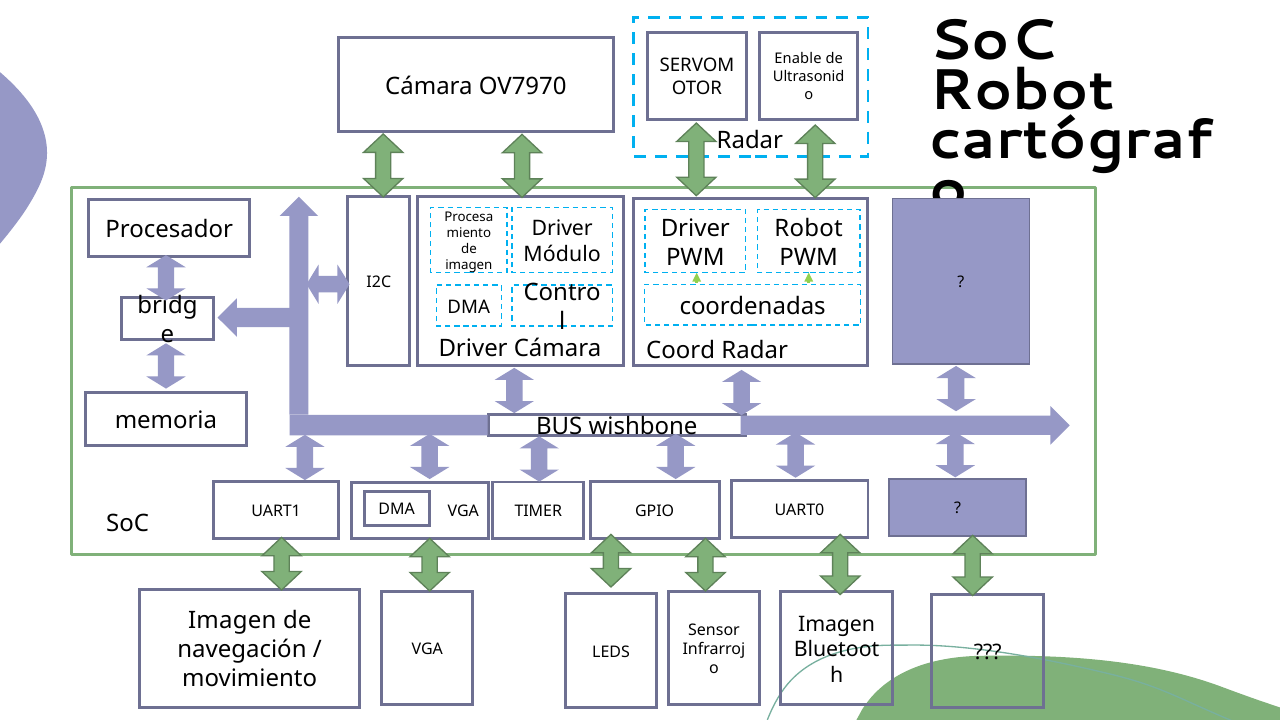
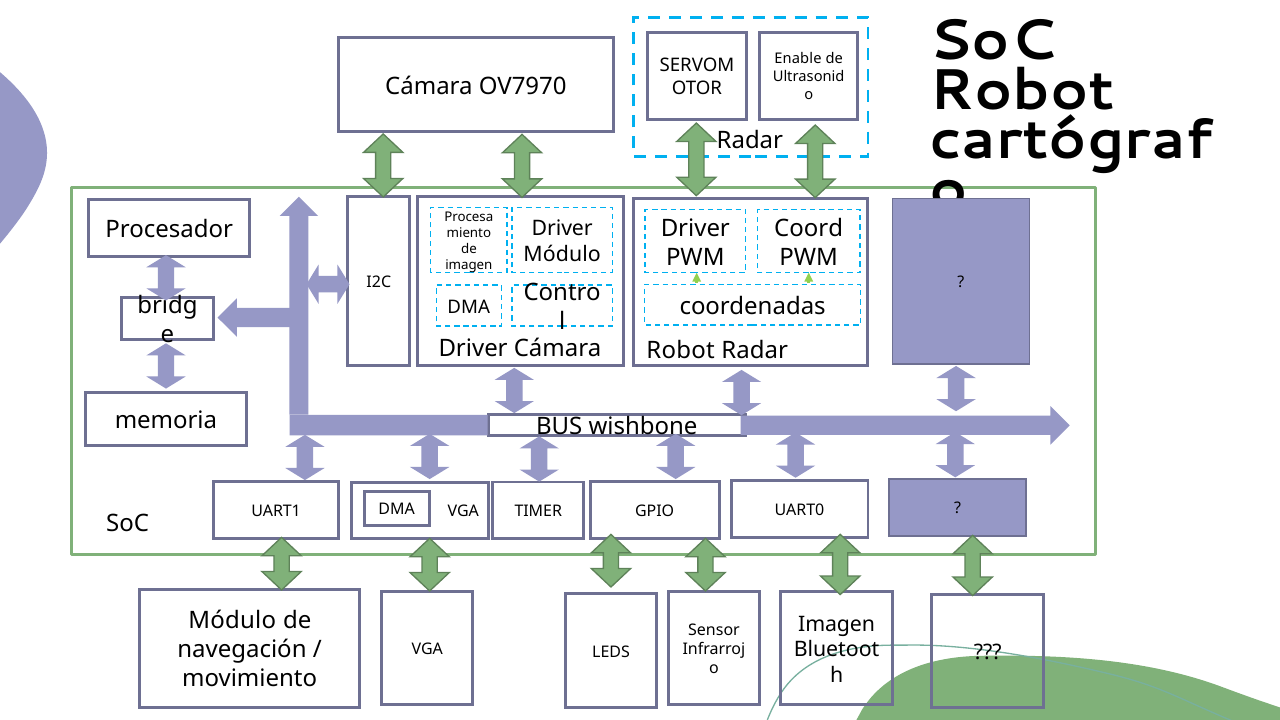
Robot: Robot -> Coord (809, 228)
Coord: Coord -> Robot (681, 351)
Imagen: Imagen -> Módulo (232, 621)
